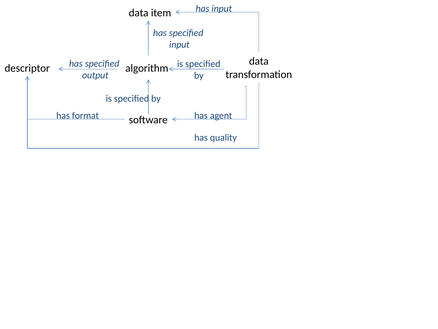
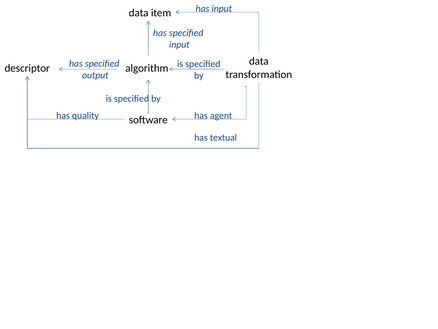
format: format -> quality (85, 116)
quality: quality -> textual (223, 137)
